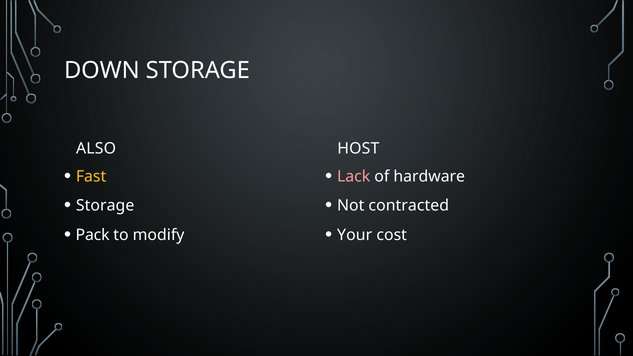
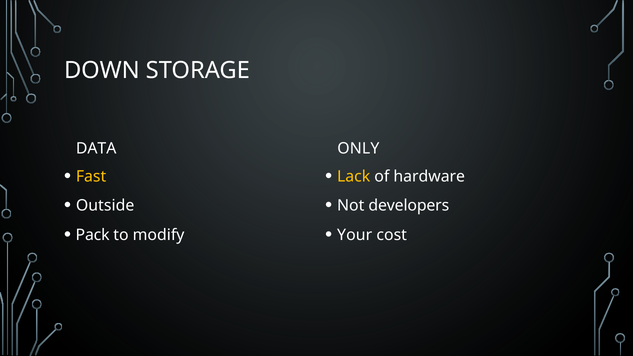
ALSO: ALSO -> DATA (96, 149)
HOST: HOST -> ONLY (358, 149)
Lack colour: pink -> yellow (354, 176)
Storage: Storage -> Outside (105, 206)
contracted: contracted -> developers (409, 206)
